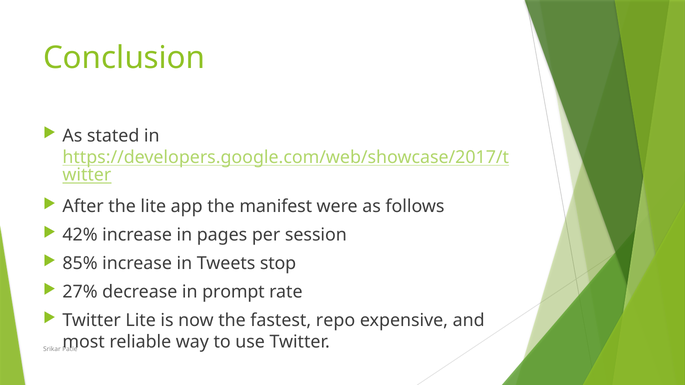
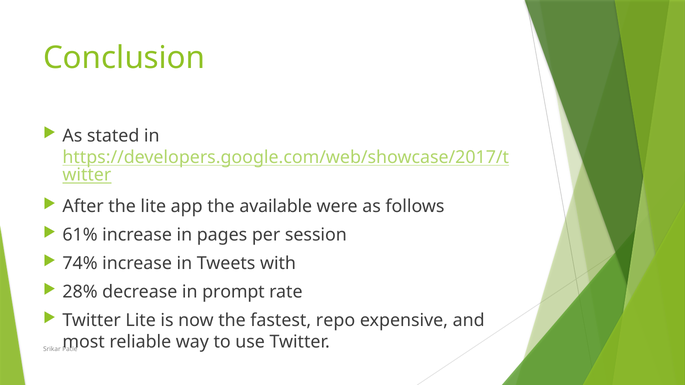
manifest: manifest -> available (276, 207)
42%: 42% -> 61% (80, 235)
85%: 85% -> 74% (80, 264)
stop: stop -> with (278, 264)
27%: 27% -> 28% (80, 292)
